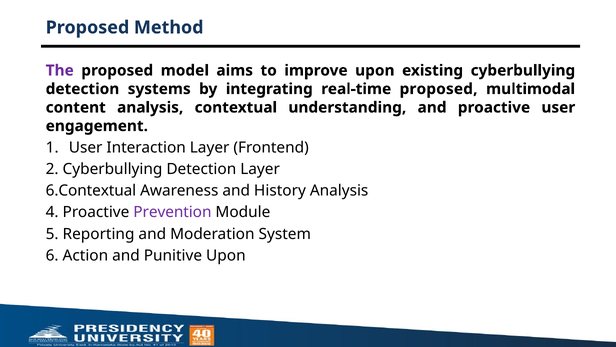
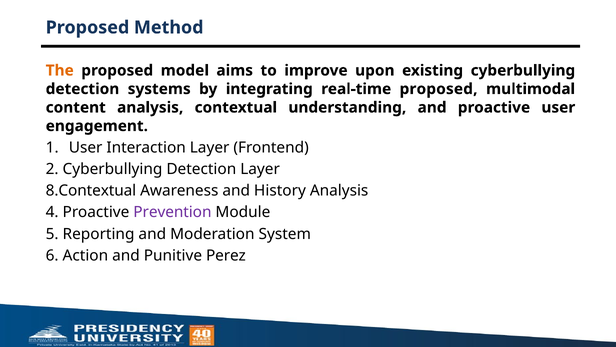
The colour: purple -> orange (60, 70)
6.Contextual: 6.Contextual -> 8.Contextual (91, 190)
Punitive Upon: Upon -> Perez (226, 255)
